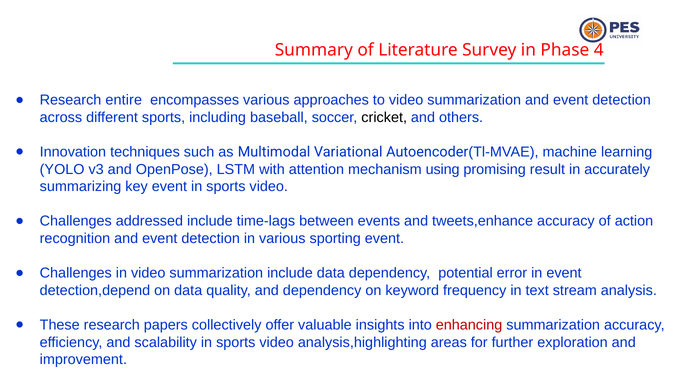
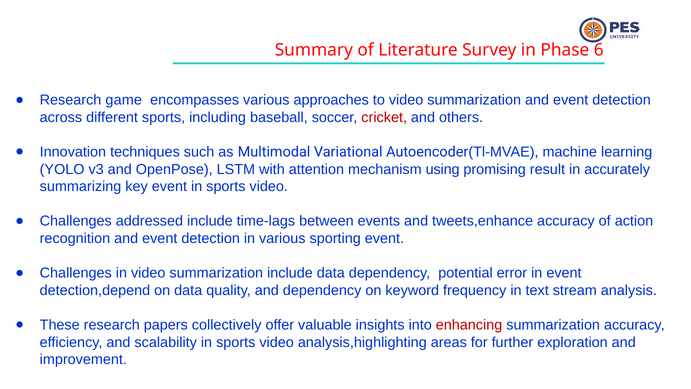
4: 4 -> 6 (599, 50)
entire: entire -> game (124, 100)
cricket colour: black -> red (384, 117)
